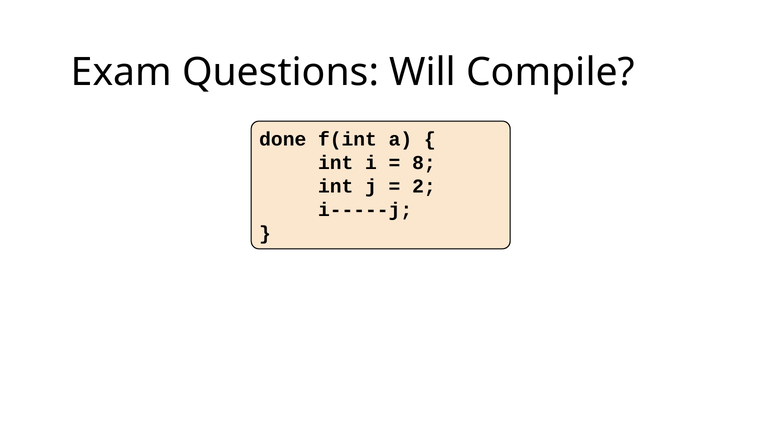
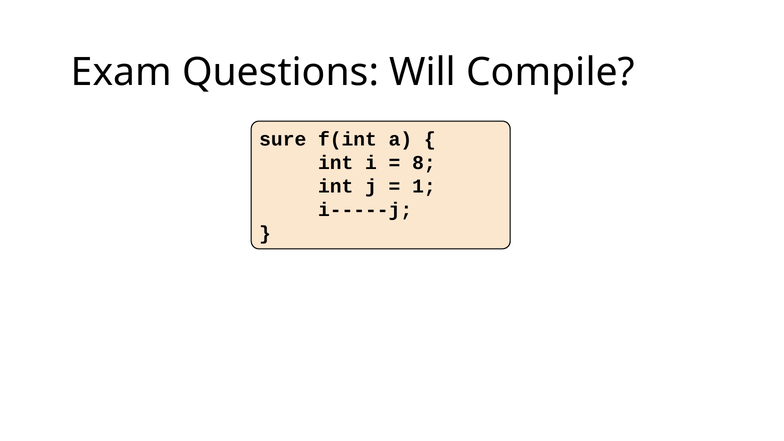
done: done -> sure (283, 139)
2: 2 -> 1 (424, 186)
